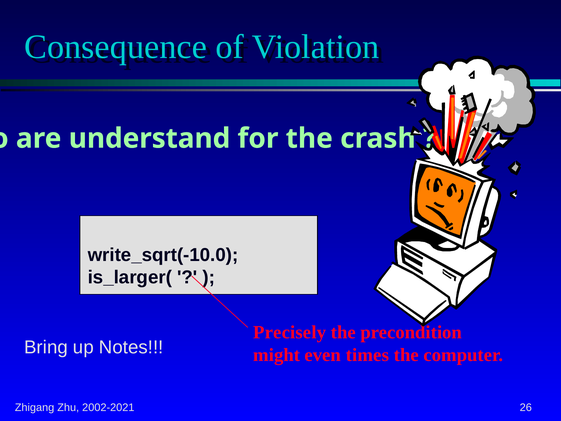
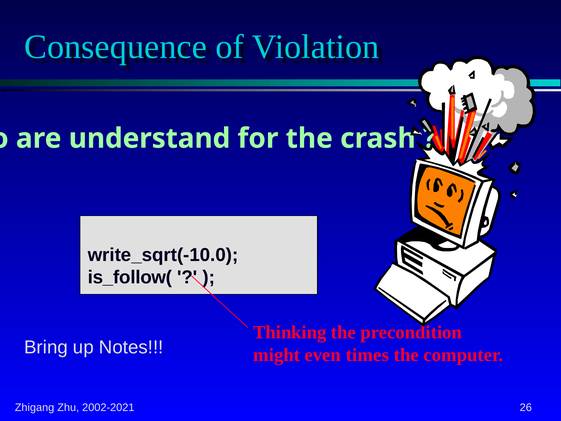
is_larger(: is_larger( -> is_follow( (130, 277)
Precisely: Precisely -> Thinking (290, 332)
